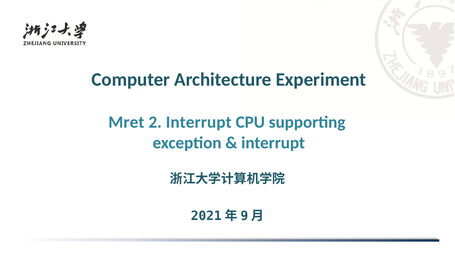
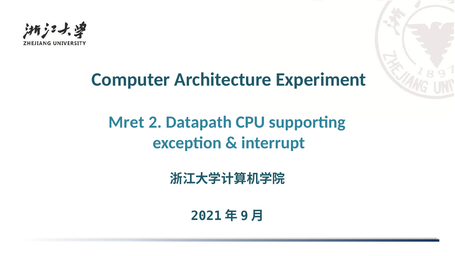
2 Interrupt: Interrupt -> Datapath (199, 122)
